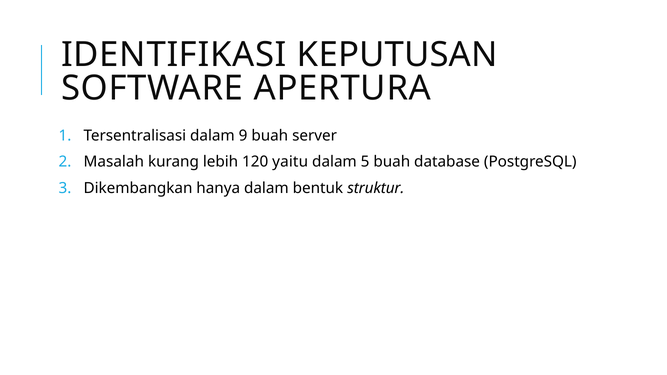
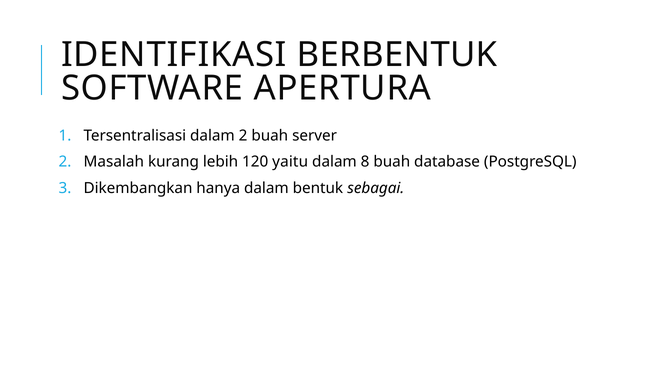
KEPUTUSAN: KEPUTUSAN -> BERBENTUK (397, 55)
dalam 9: 9 -> 2 (243, 136)
5: 5 -> 8 (365, 162)
struktur: struktur -> sebagai (376, 188)
